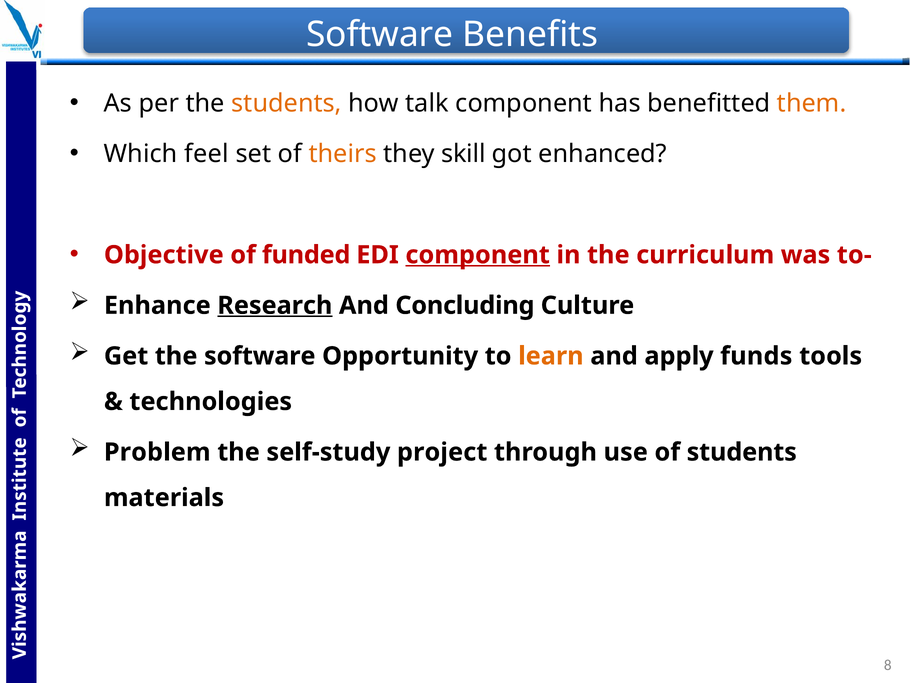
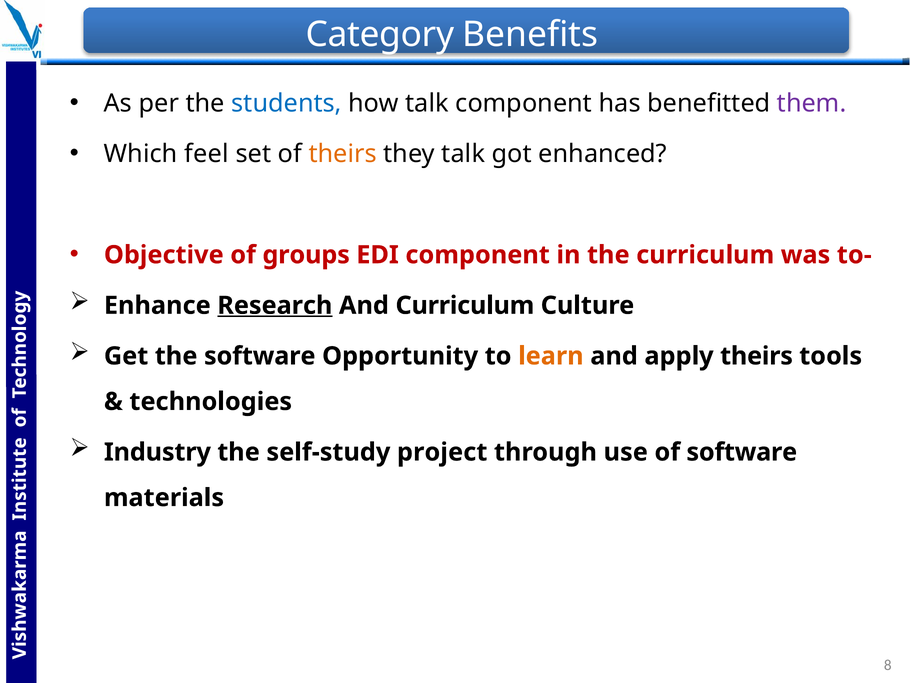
Software: Software -> Category (380, 34)
students colour: orange -> blue (287, 103)
them colour: orange -> purple (812, 103)
they skill: skill -> talk (463, 154)
funded: funded -> groups (306, 255)
component underline: present -> none (478, 255)
And Concluding: Concluding -> Curriculum (465, 305)
apply funds: funds -> theirs (757, 356)
Problem: Problem -> Industry (157, 452)
of students: students -> software (742, 452)
